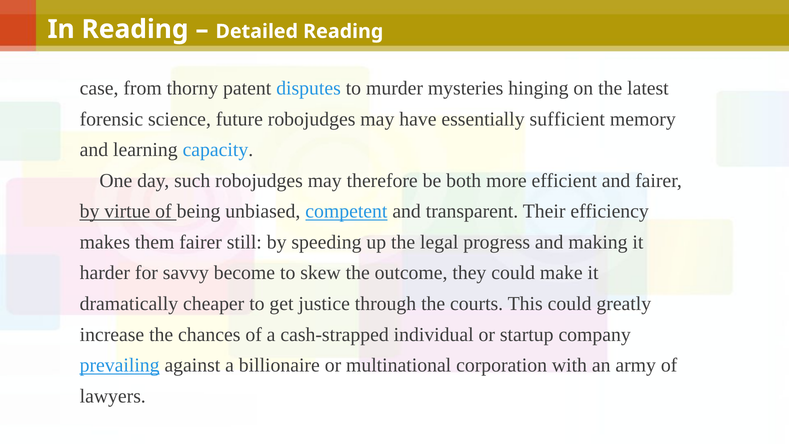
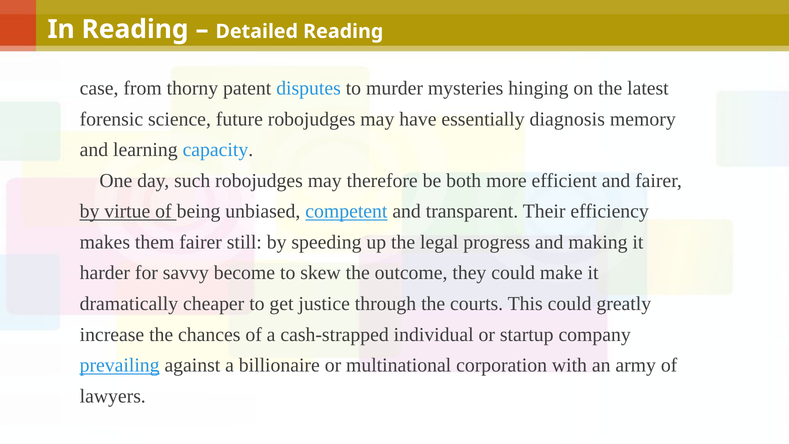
sufficient: sufficient -> diagnosis (567, 119)
